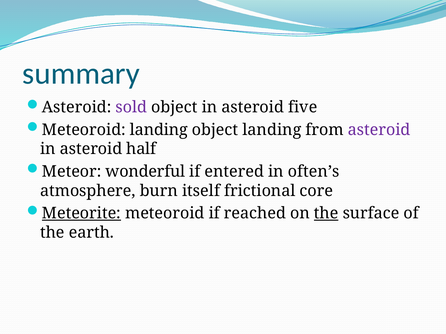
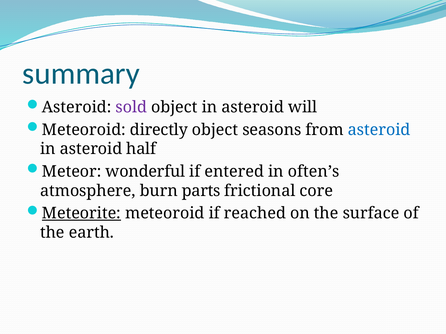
five: five -> will (303, 107)
Meteoroid landing: landing -> directly (159, 130)
object landing: landing -> seasons (272, 130)
asteroid colour: purple -> blue (379, 130)
itself: itself -> parts (201, 191)
the underline: present -> none (326, 214)
